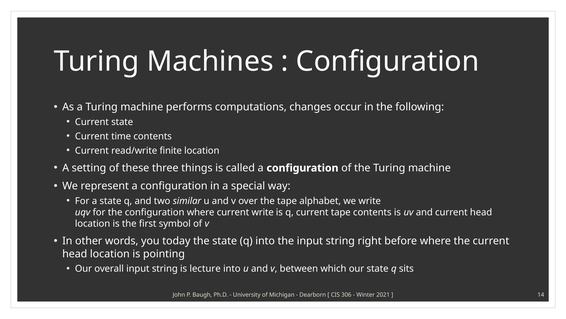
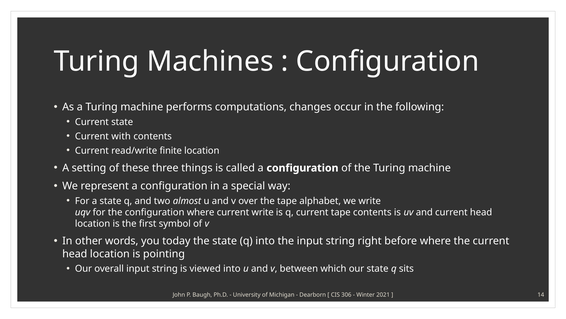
time: time -> with (121, 136)
similar: similar -> almost (187, 201)
lecture: lecture -> viewed (205, 268)
